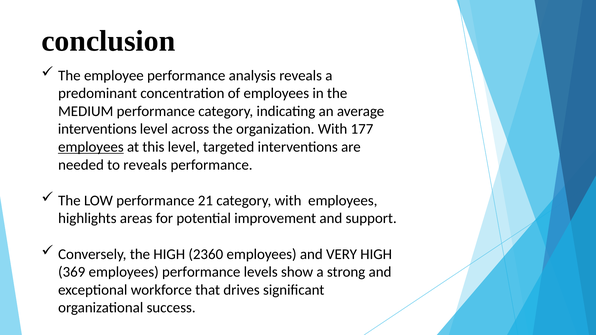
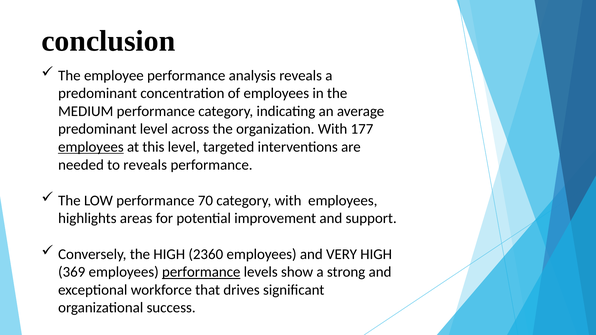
interventions: interventions -> predominant (97, 129)
21: 21 -> 70 (205, 201)
performance underline: none -> present (201, 272)
